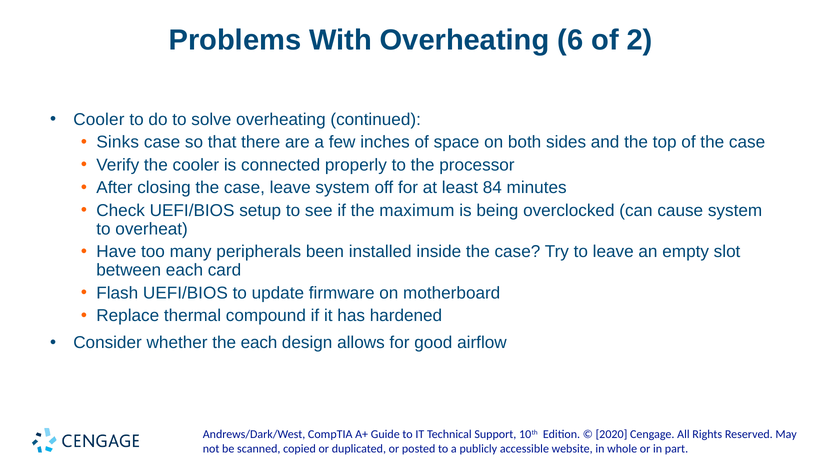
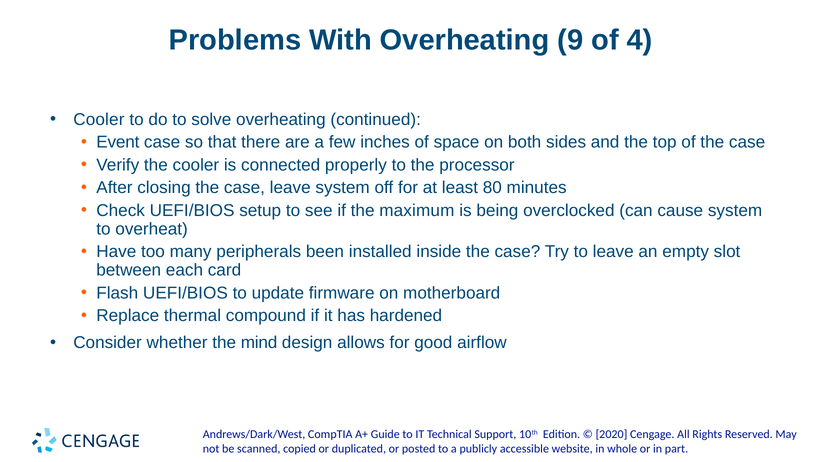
6: 6 -> 9 (570, 40)
2: 2 -> 4 (640, 40)
Sinks: Sinks -> Event (118, 142)
84: 84 -> 80 (492, 188)
the each: each -> mind (259, 343)
